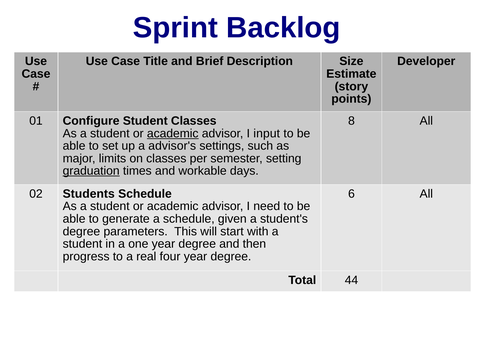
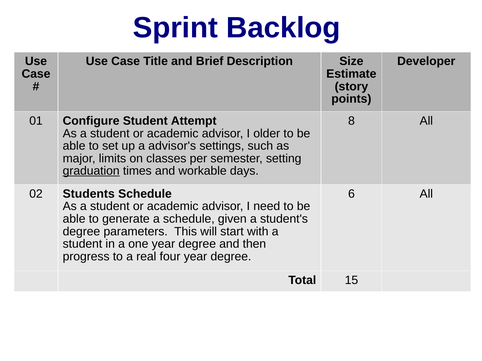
Student Classes: Classes -> Attempt (194, 121)
academic underline: present -> none (173, 134)
input: input -> older (267, 134)
44: 44 -> 15 (351, 281)
